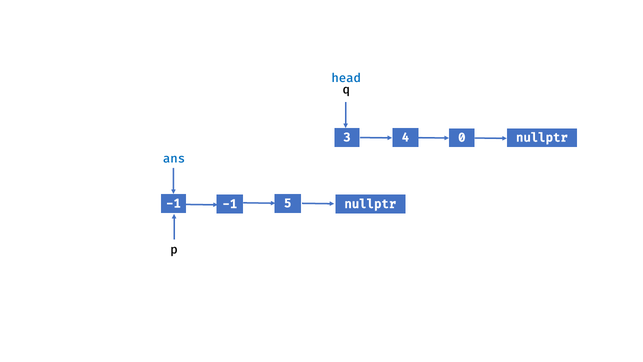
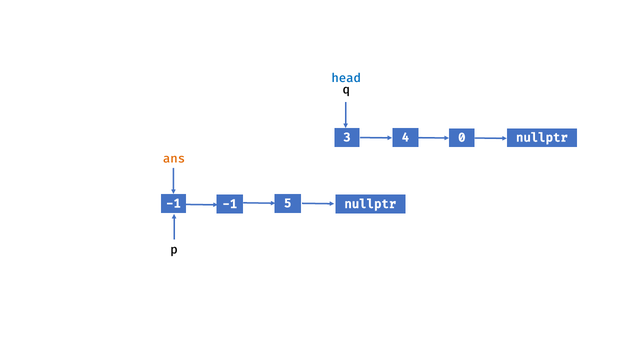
ans colour: blue -> orange (174, 159)
